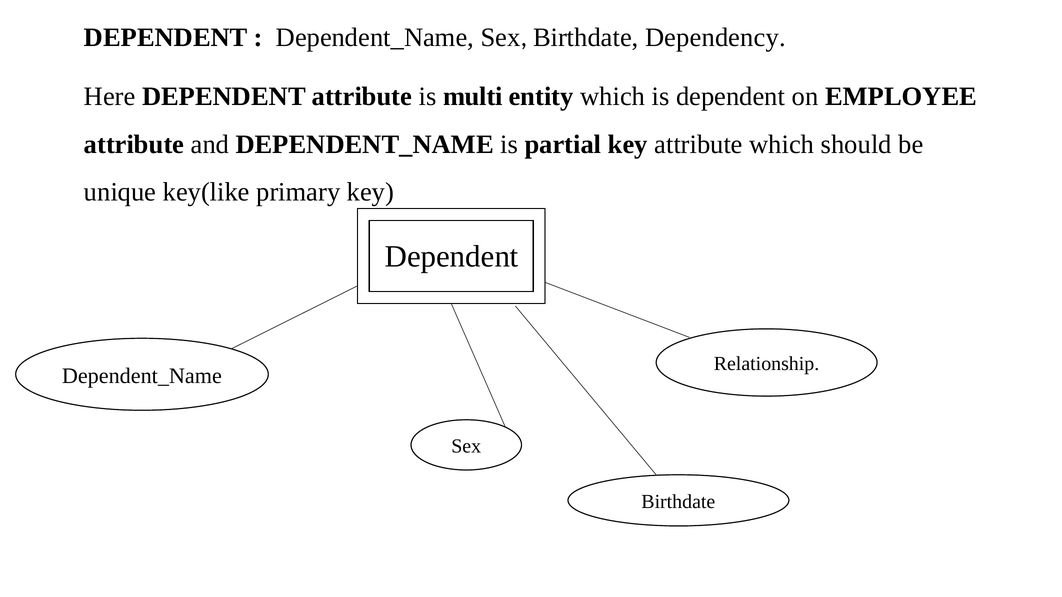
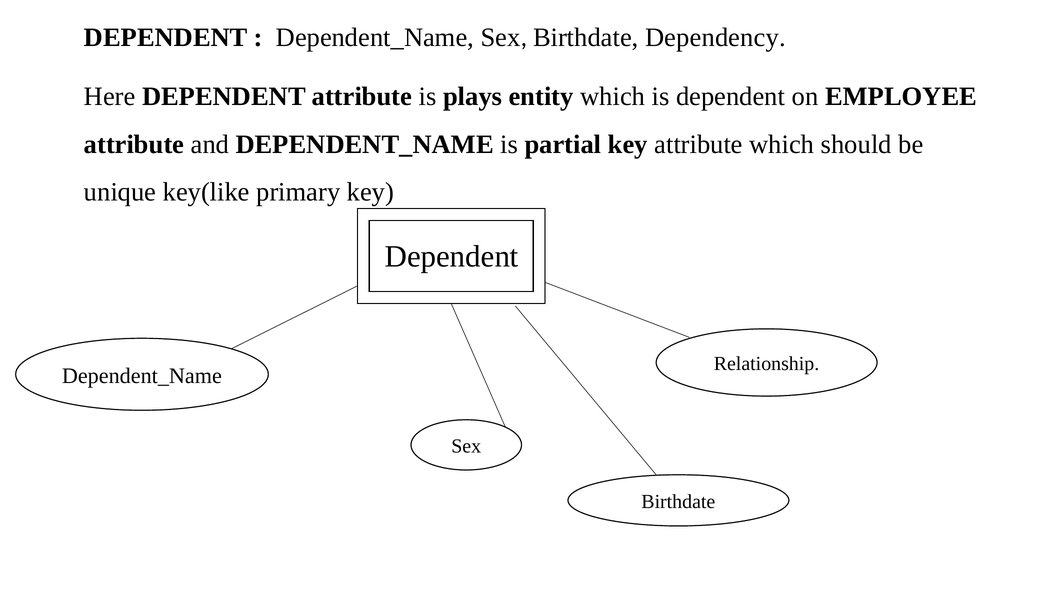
multi: multi -> plays (473, 97)
